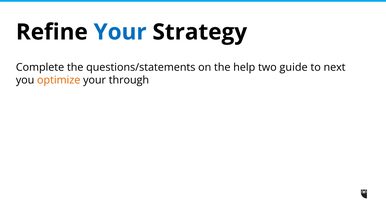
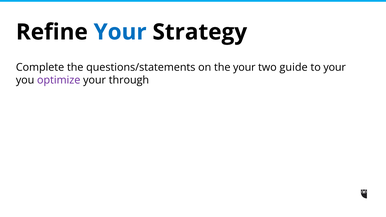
the help: help -> your (244, 67)
to next: next -> your (335, 67)
optimize colour: orange -> purple (59, 80)
